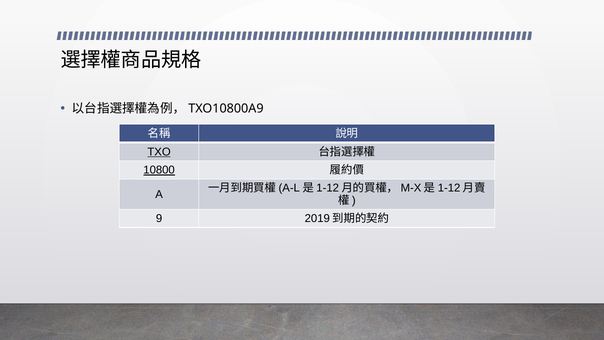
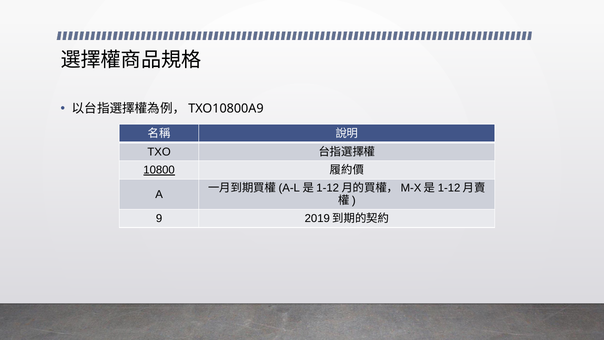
TXO underline: present -> none (159, 152)
